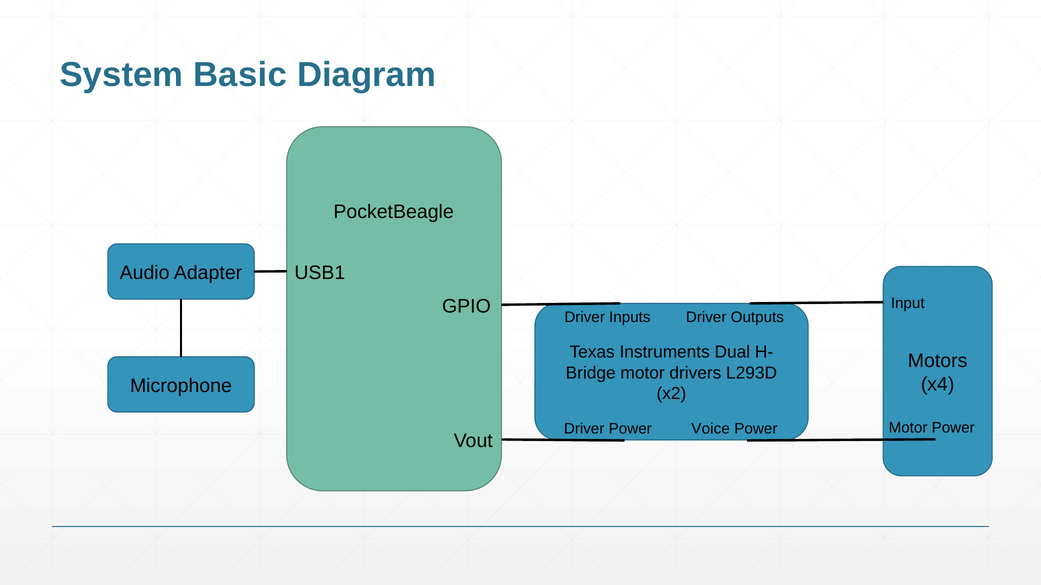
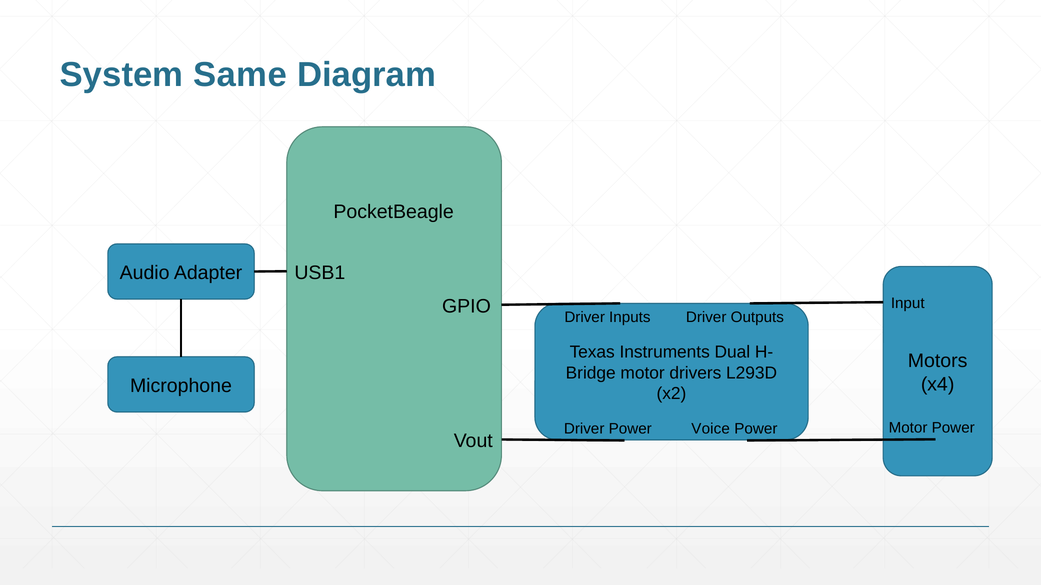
Basic: Basic -> Same (240, 75)
